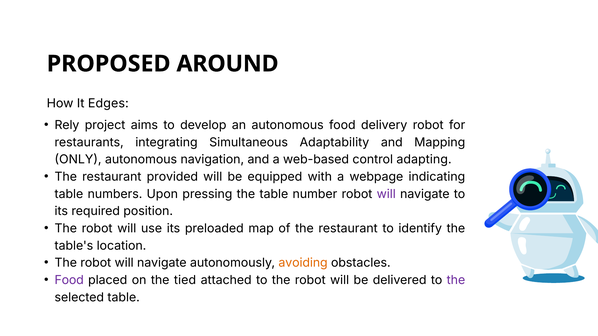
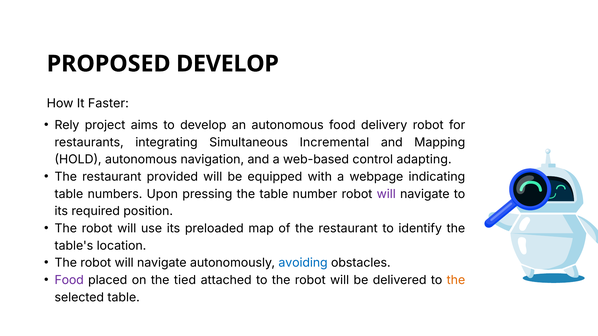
PROPOSED AROUND: AROUND -> DEVELOP (228, 64)
Edges: Edges -> Faster (108, 104)
Adaptability: Adaptability -> Incremental (334, 143)
ONLY: ONLY -> HOLD (78, 160)
avoiding colour: orange -> blue (303, 263)
the colour: purple -> orange (456, 280)
